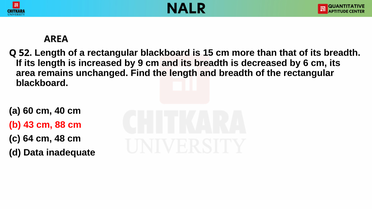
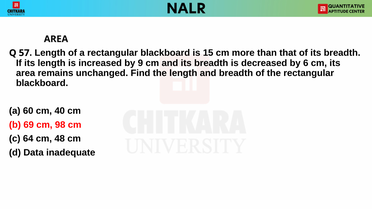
52: 52 -> 57 (24, 53)
43: 43 -> 69 (29, 125)
88: 88 -> 98 (60, 125)
